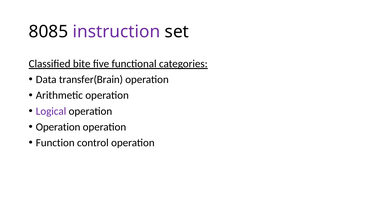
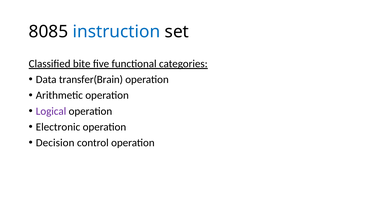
instruction colour: purple -> blue (117, 32)
Operation: Operation -> Electronic (58, 127)
Function: Function -> Decision (55, 143)
